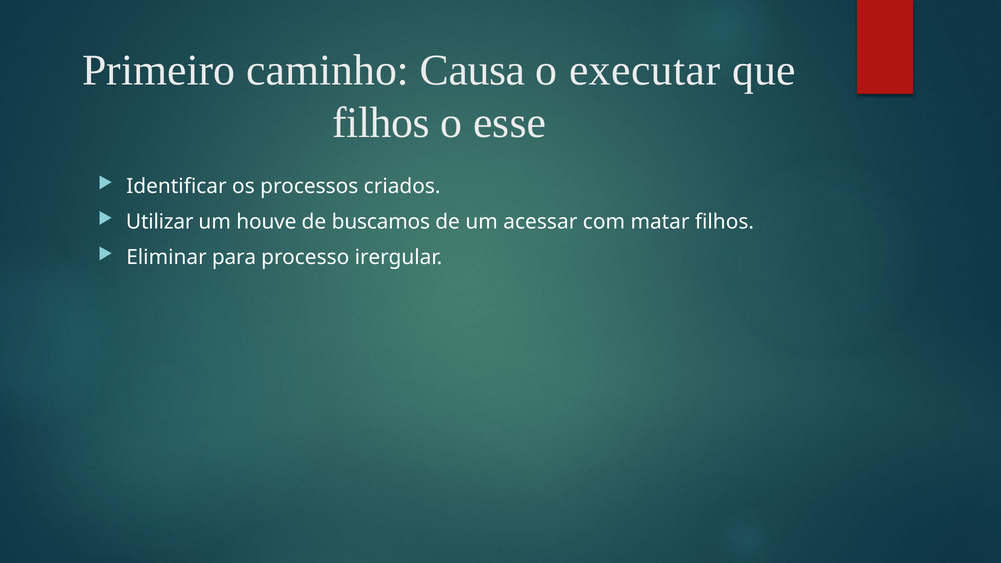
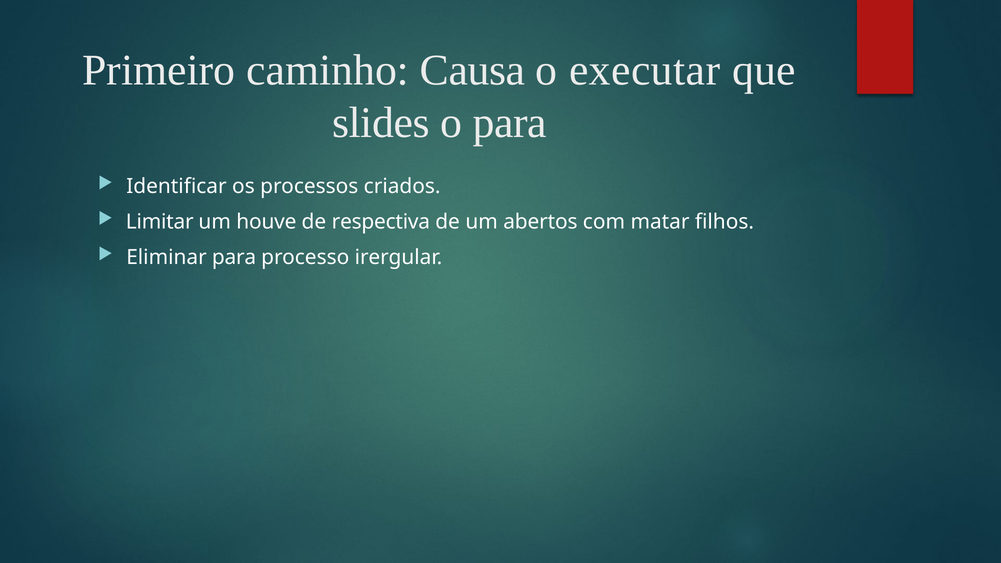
filhos: filhos -> slides (381, 123)
o esse: esse -> para (510, 123)
Utilizar: Utilizar -> Limitar (160, 222)
buscamos: buscamos -> respectiva (381, 222)
acessar: acessar -> abertos (540, 222)
